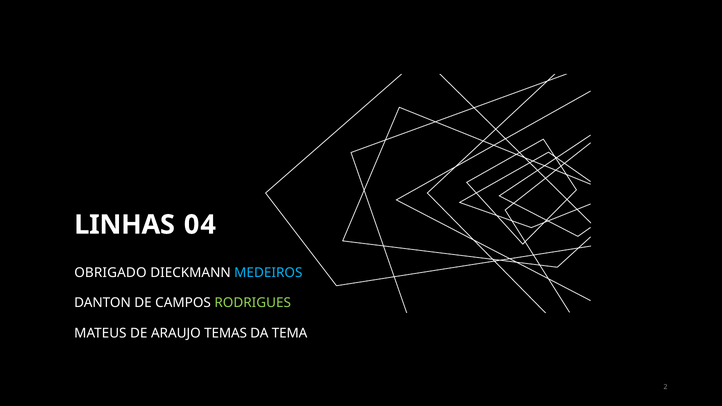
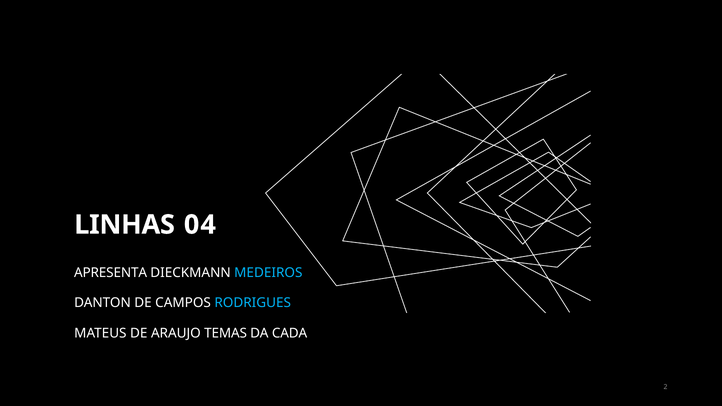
OBRIGADO: OBRIGADO -> APRESENTA (111, 273)
RODRIGUES colour: light green -> light blue (253, 303)
TEMA: TEMA -> CADA (290, 333)
